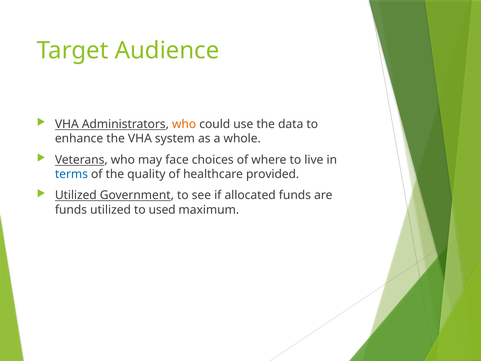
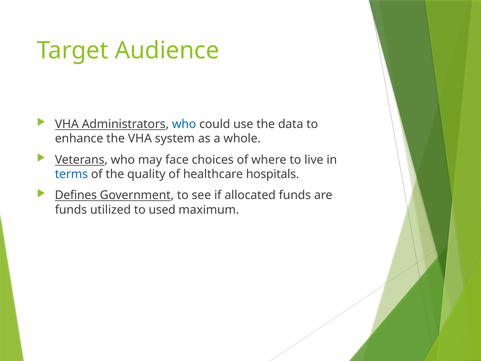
who colour: orange -> blue (184, 124)
provided: provided -> hospitals (273, 174)
Utilized: Utilized -> Defines (76, 195)
